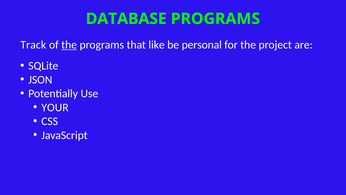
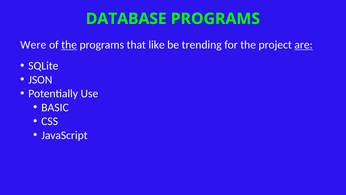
Track: Track -> Were (33, 45)
personal: personal -> trending (202, 45)
are underline: none -> present (304, 45)
YOUR: YOUR -> BASIC (55, 107)
